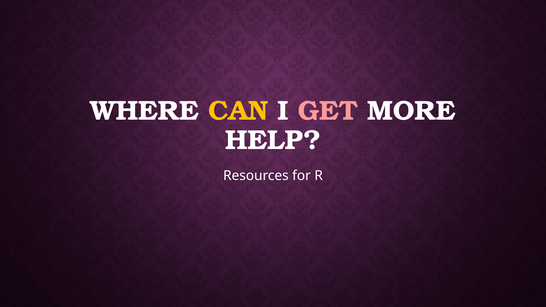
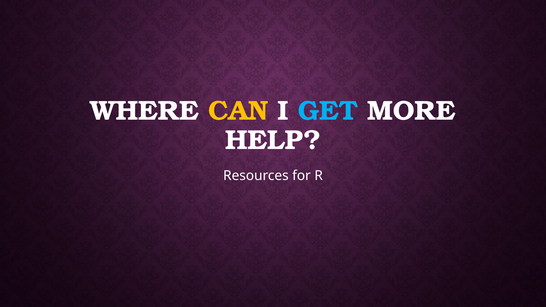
GET colour: pink -> light blue (328, 111)
